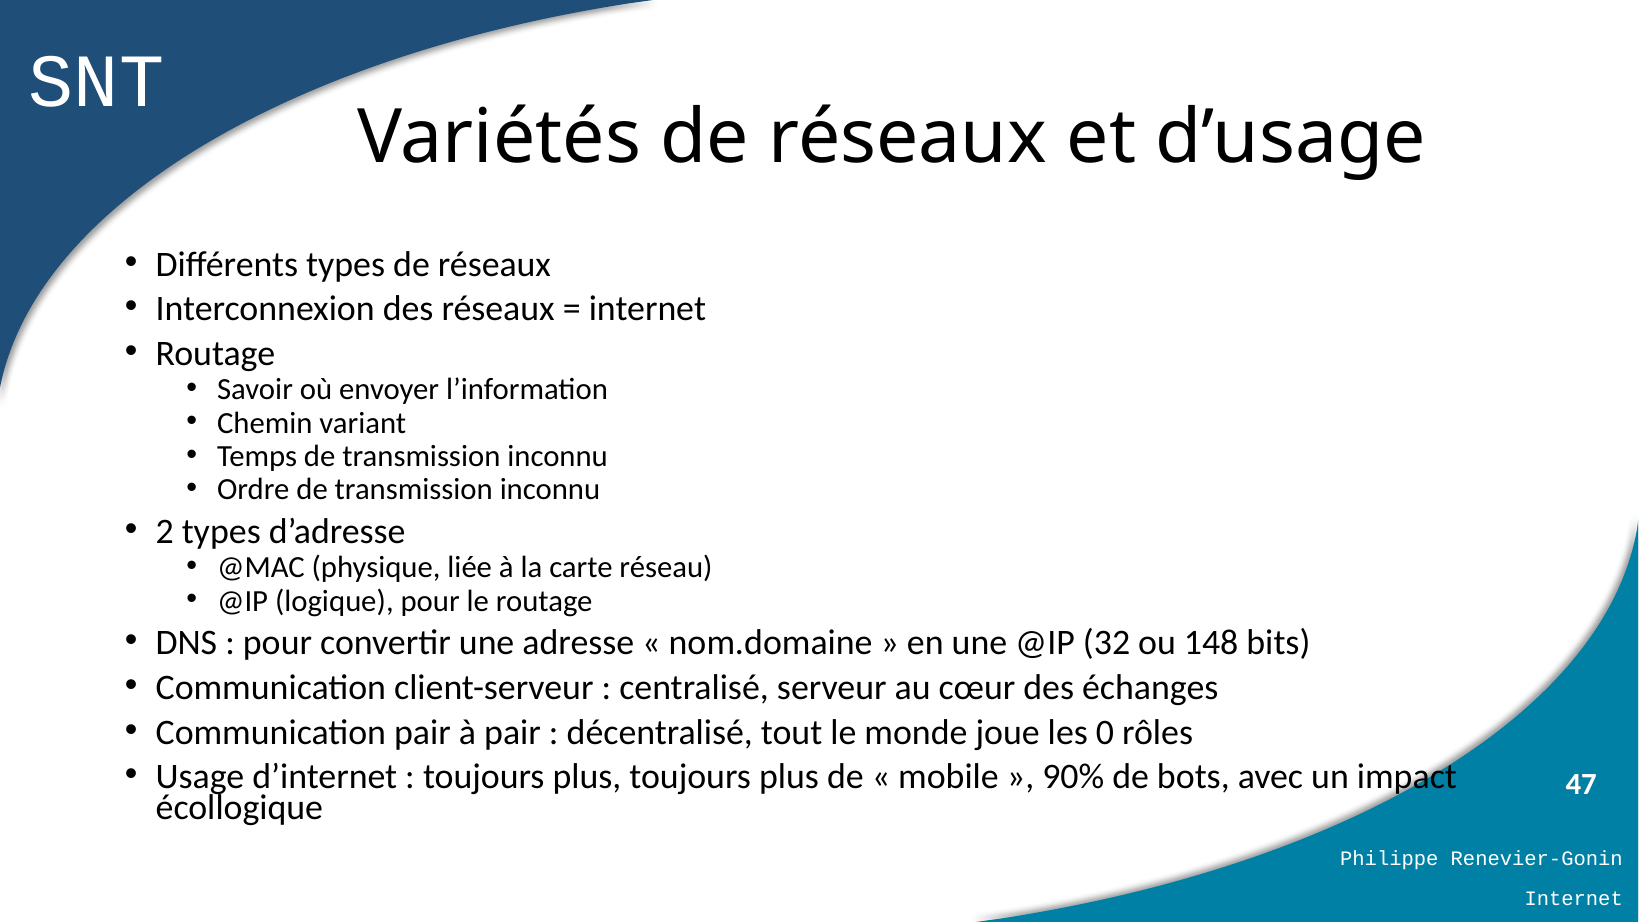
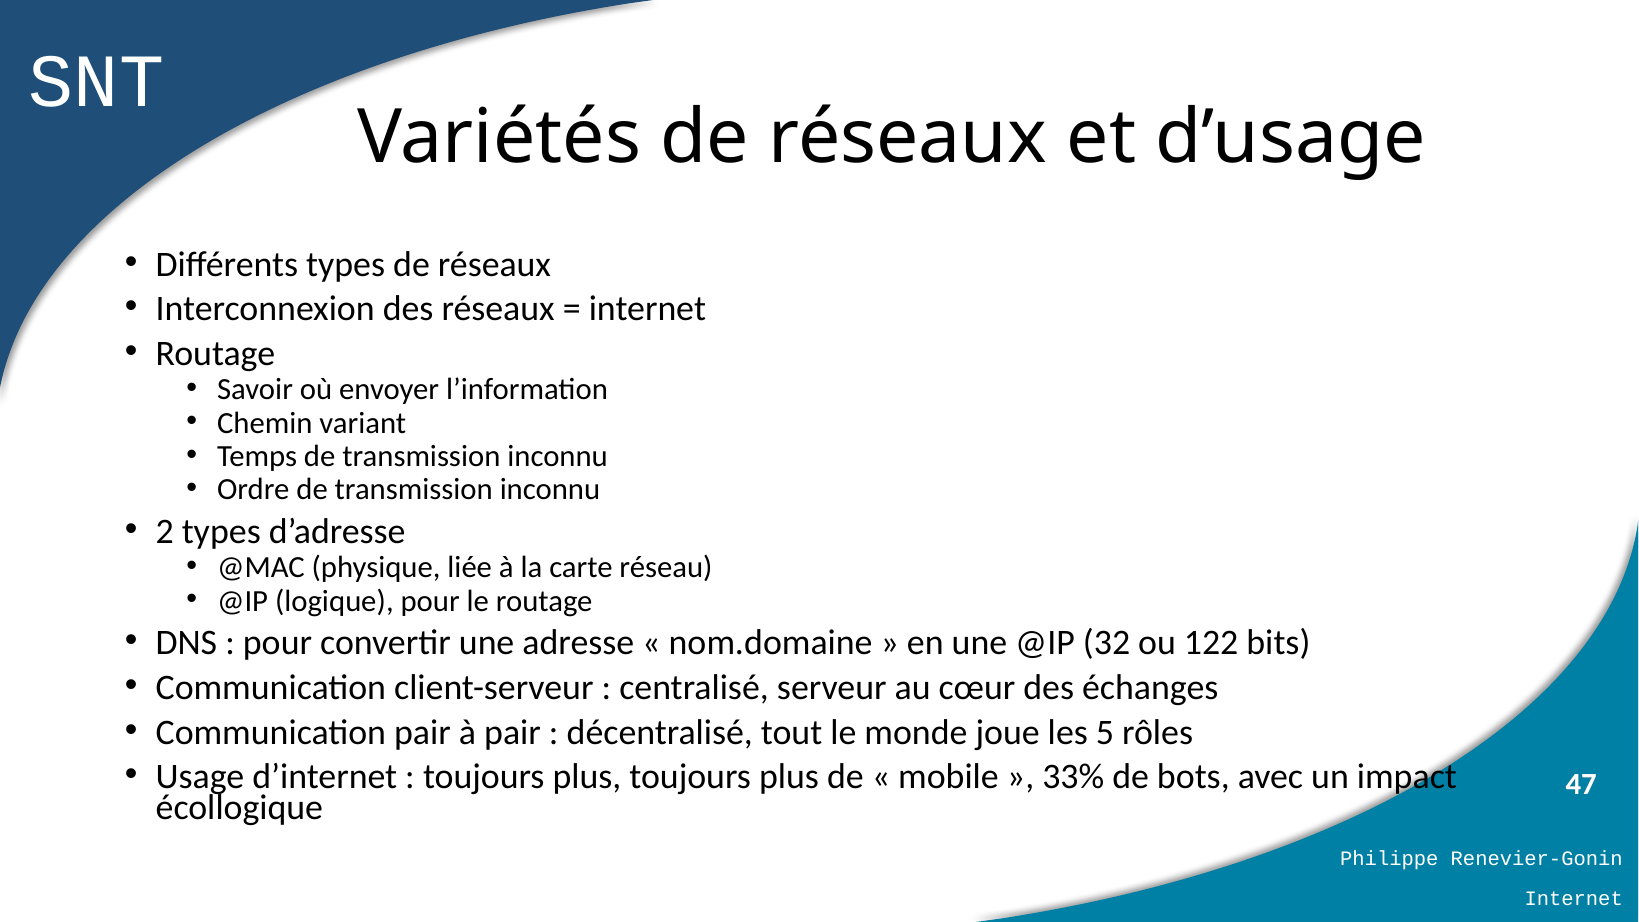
148: 148 -> 122 (1211, 643)
0: 0 -> 5 (1105, 732)
90%: 90% -> 33% (1073, 777)
